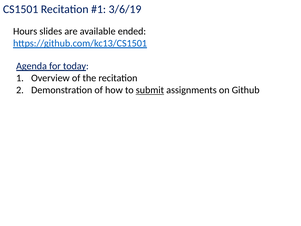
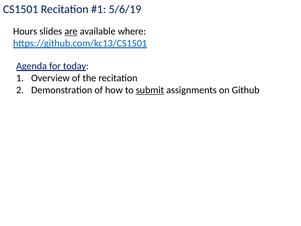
3/6/19: 3/6/19 -> 5/6/19 (125, 9)
are underline: none -> present (71, 31)
ended: ended -> where (132, 31)
